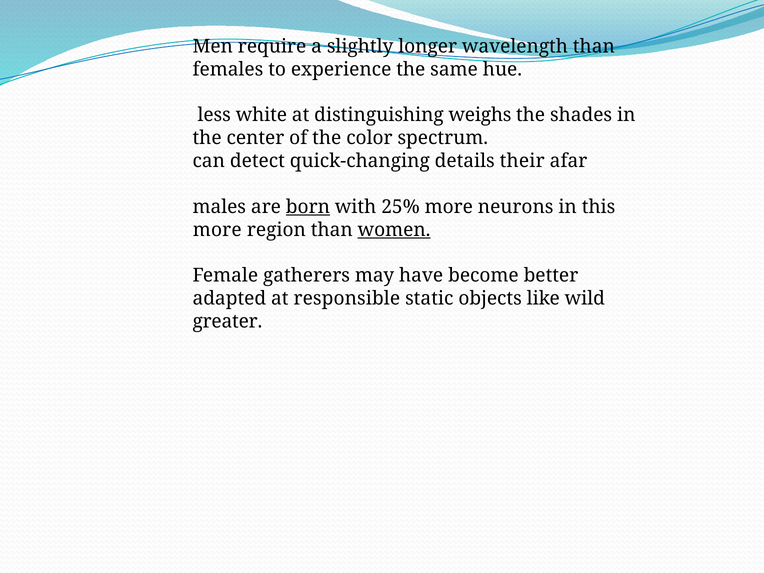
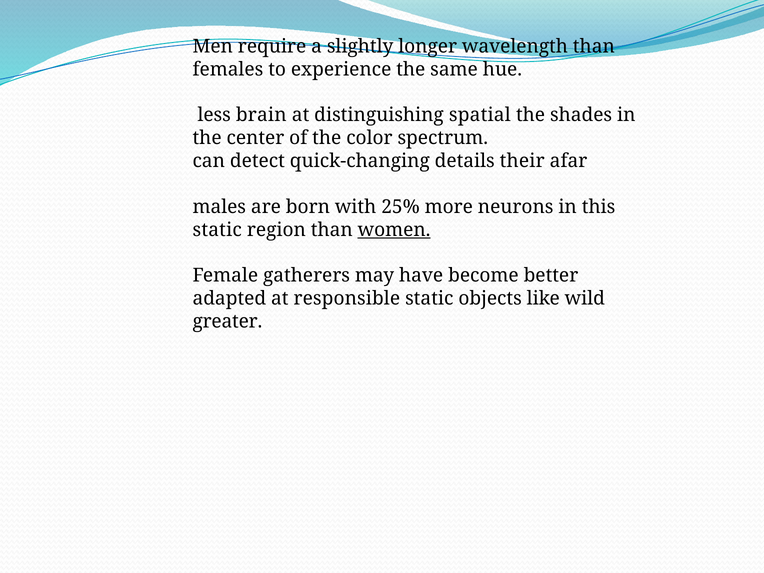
white: white -> brain (261, 115)
weighs: weighs -> spatial (480, 115)
born underline: present -> none (308, 207)
more: more -> static (217, 230)
